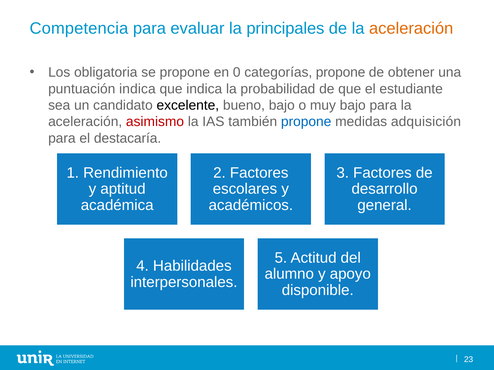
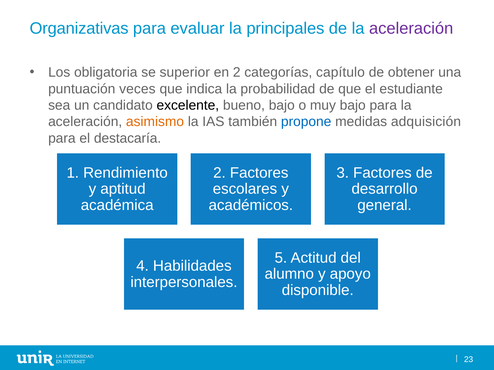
Competencia: Competencia -> Organizativas (79, 28)
aceleración colour: orange -> purple (411, 28)
se propone: propone -> superior (185, 72)
en 0: 0 -> 2 (237, 72)
categorías propone: propone -> capítulo (340, 72)
puntuación indica: indica -> veces (137, 89)
asimismo colour: red -> orange (155, 122)
